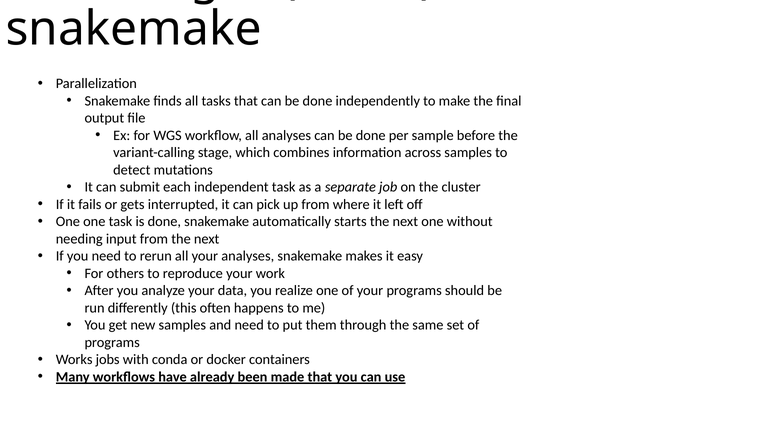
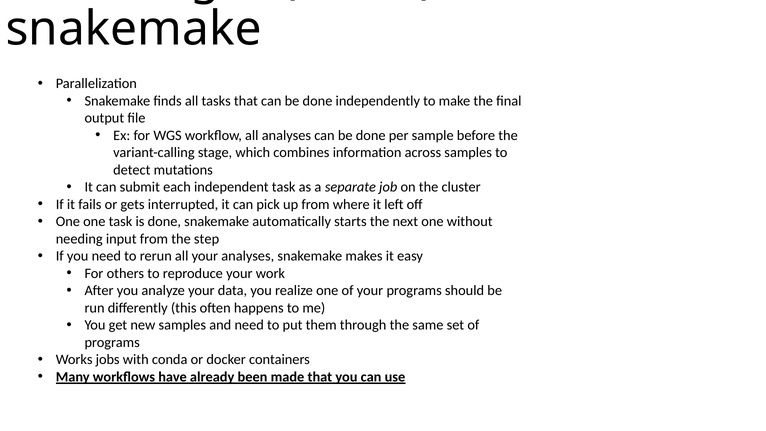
from the next: next -> step (207, 239)
